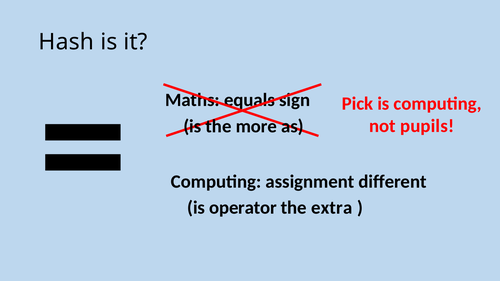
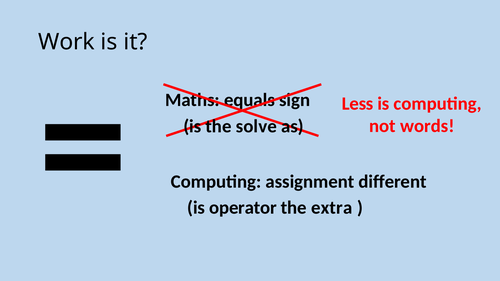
Hash: Hash -> Work (66, 42)
Pick: Pick -> Less (358, 104)
pupils: pupils -> words (427, 126)
more: more -> solve (256, 126)
